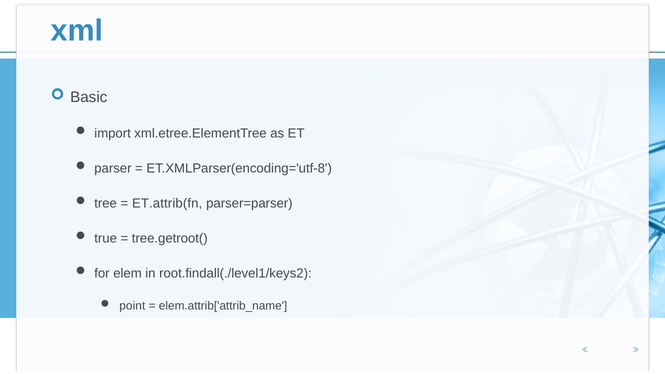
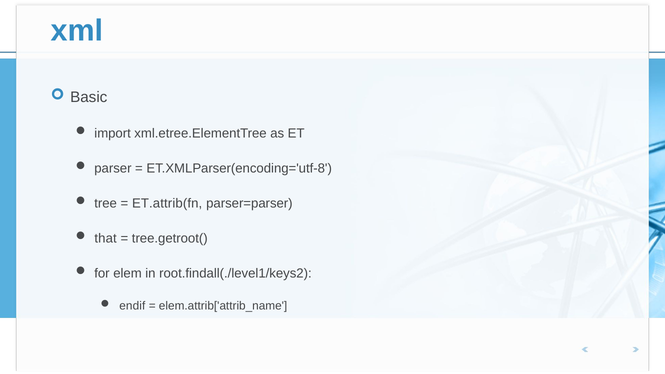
true: true -> that (106, 238)
point: point -> endif (132, 306)
